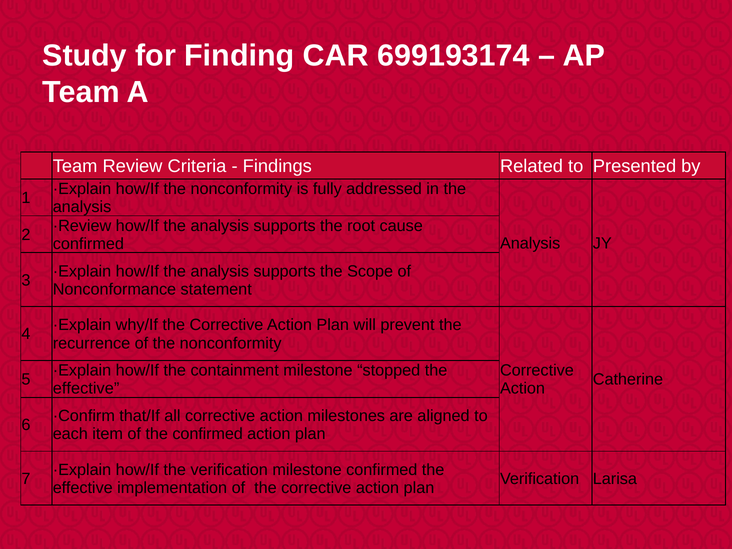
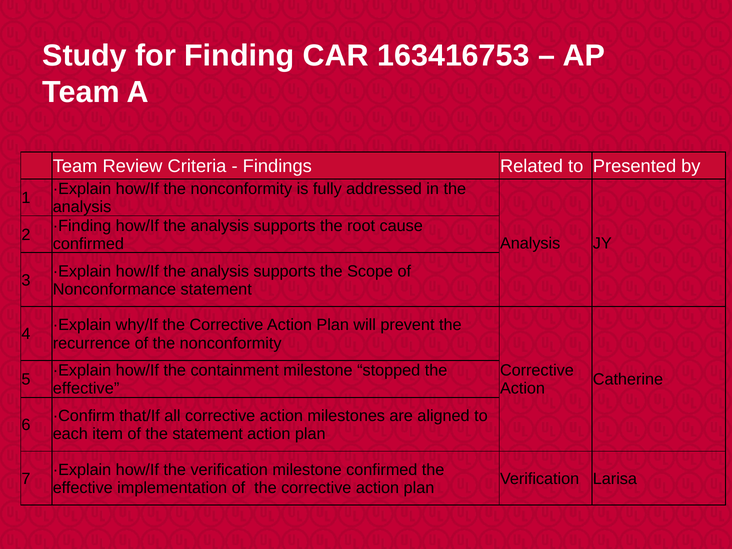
699193174: 699193174 -> 163416753 (453, 56)
·Review: ·Review -> ·Finding (82, 226)
the confirmed: confirmed -> statement (208, 434)
